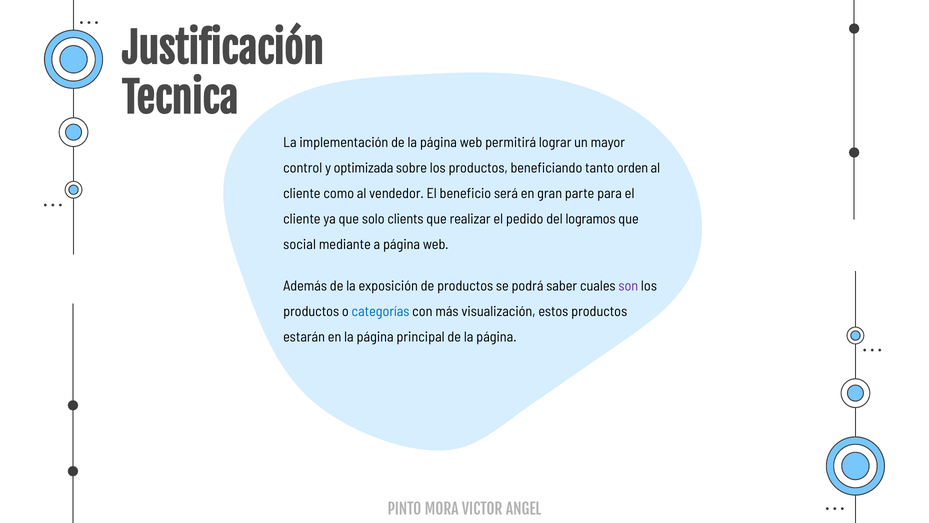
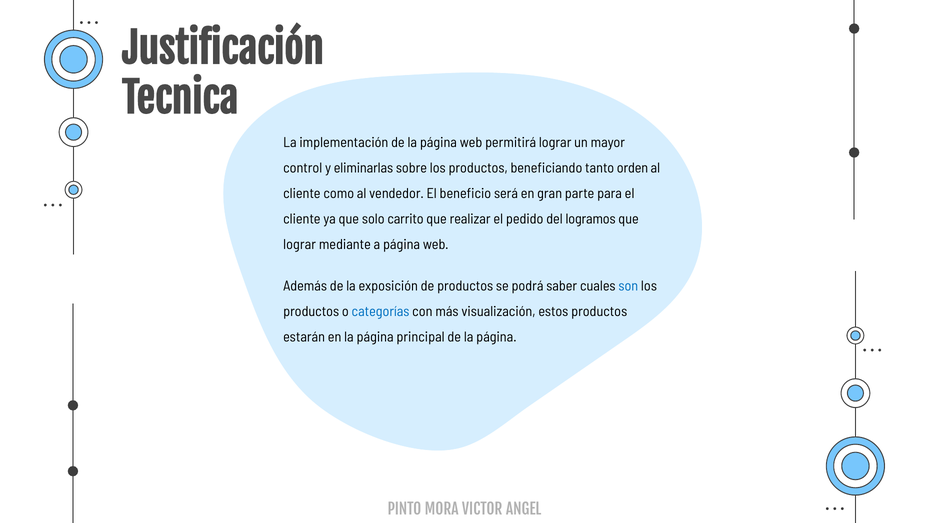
optimizada: optimizada -> eliminarlas (363, 168)
clients: clients -> carrito (406, 219)
social: social -> lograr (300, 245)
son colour: purple -> blue (628, 286)
